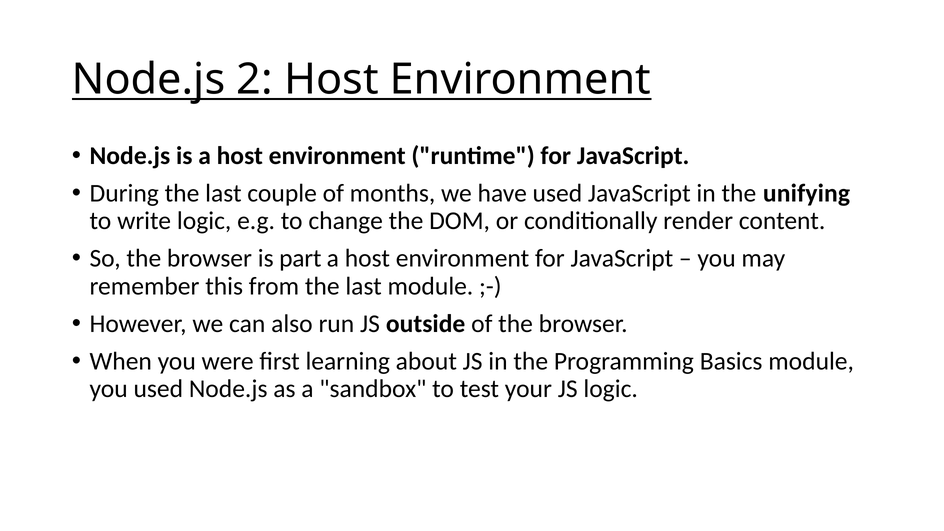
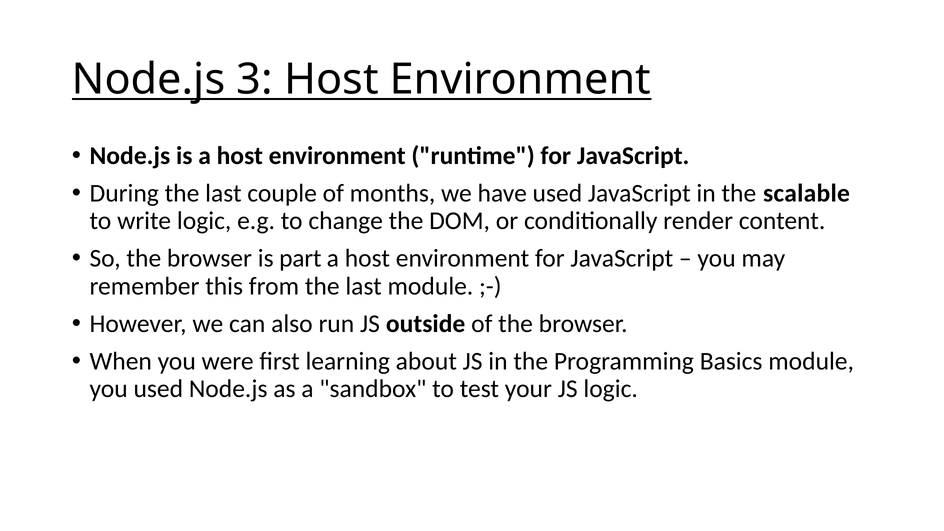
2: 2 -> 3 (255, 79)
unifying: unifying -> scalable (806, 193)
